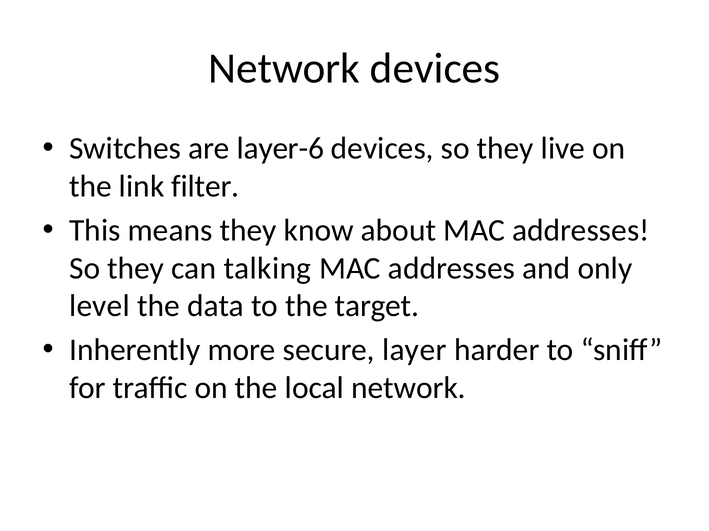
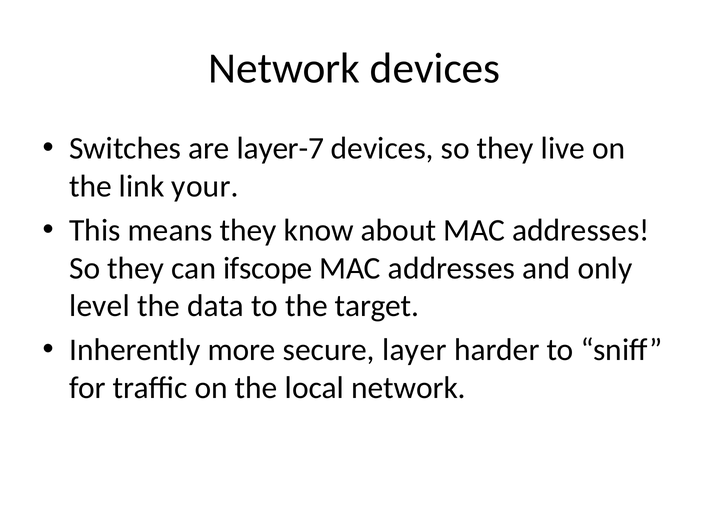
layer-6: layer-6 -> layer-7 (280, 149)
filter: filter -> your (205, 187)
talking: talking -> ifscope (268, 269)
